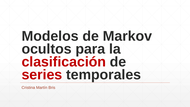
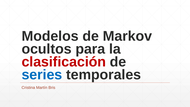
series colour: red -> blue (42, 75)
